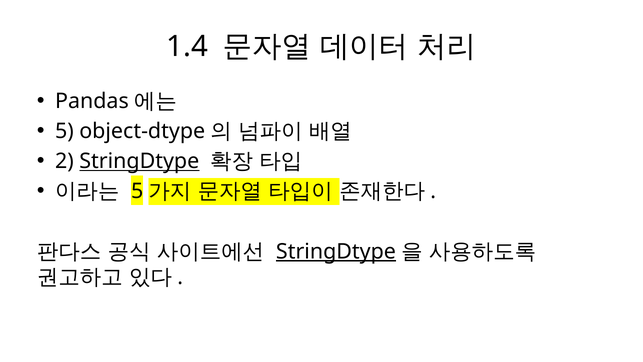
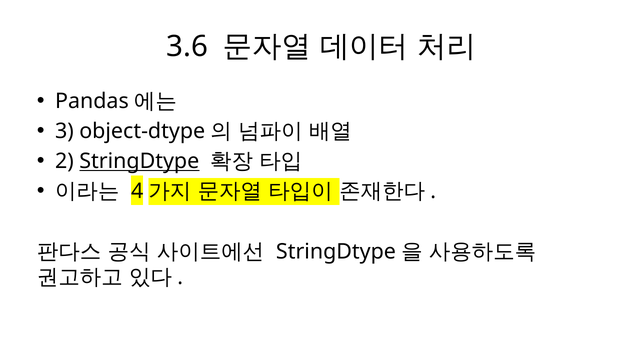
1.4: 1.4 -> 3.6 (187, 47)
5: 5 -> 3 (64, 131)
5: 5 -> 4 (137, 191)
StringDtype underline: present -> none (336, 251)
